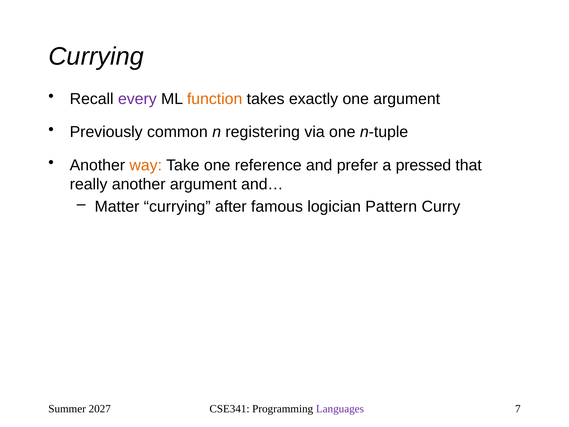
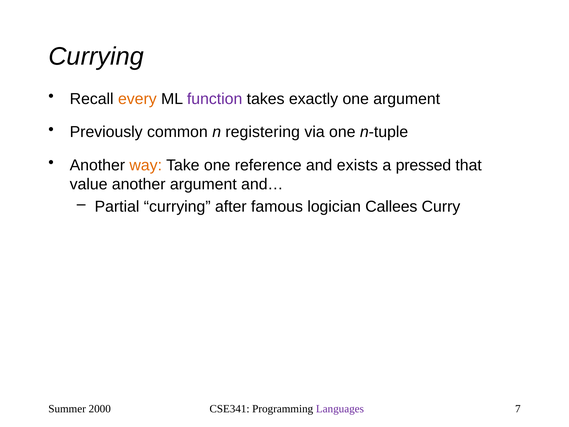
every colour: purple -> orange (137, 99)
function colour: orange -> purple (215, 99)
prefer: prefer -> exists (357, 165)
really: really -> value (89, 184)
Matter: Matter -> Partial (117, 206)
Pattern: Pattern -> Callees (391, 206)
2027: 2027 -> 2000 (100, 409)
